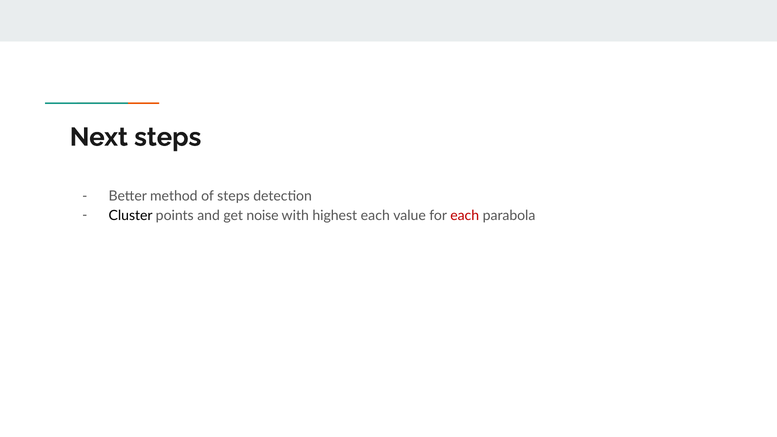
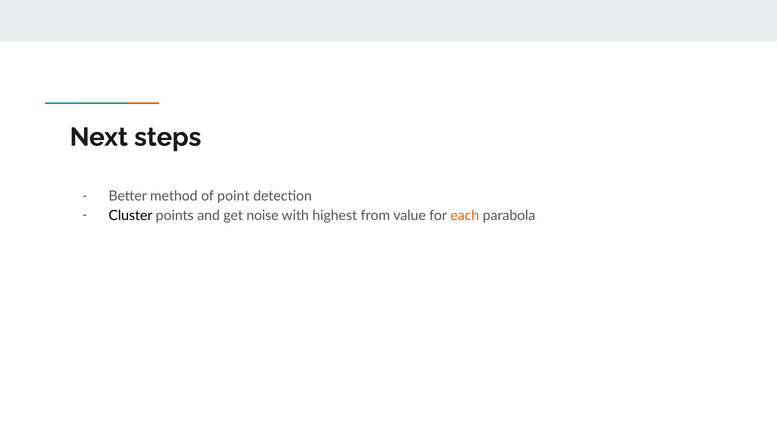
of steps: steps -> point (233, 196)
highest each: each -> from (375, 216)
each colour: red -> orange (465, 216)
